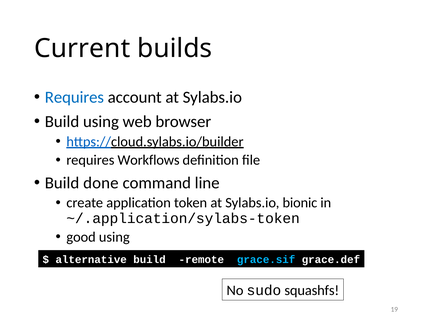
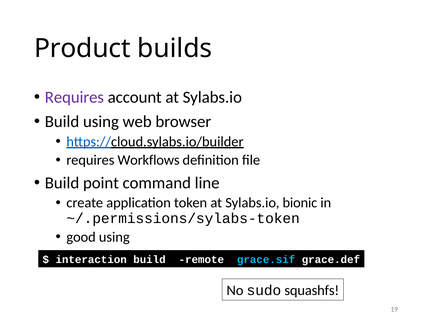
Current: Current -> Product (82, 48)
Requires colour: blue -> purple (74, 97)
done: done -> point (101, 183)
~/.application/sylabs-token: ~/.application/sylabs-token -> ~/.permissions/sylabs-token (183, 218)
alternative: alternative -> interaction (91, 259)
